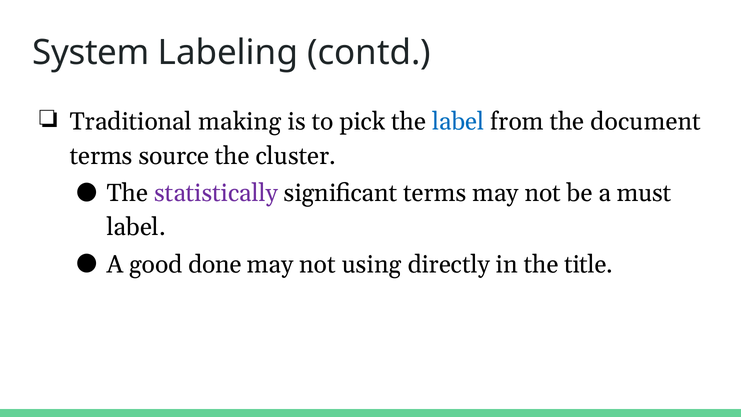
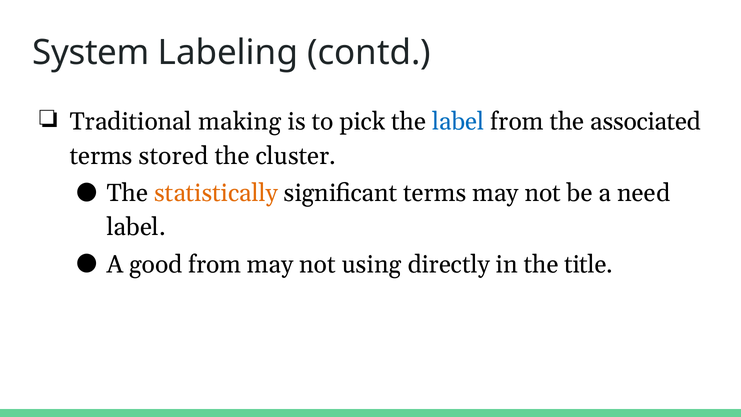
document: document -> associated (646, 122)
source: source -> stored (174, 156)
statistically colour: purple -> orange (216, 193)
must: must -> need (644, 193)
good done: done -> from (215, 264)
